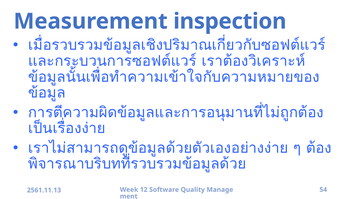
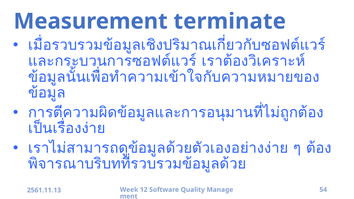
inspection: inspection -> terminate (230, 21)
